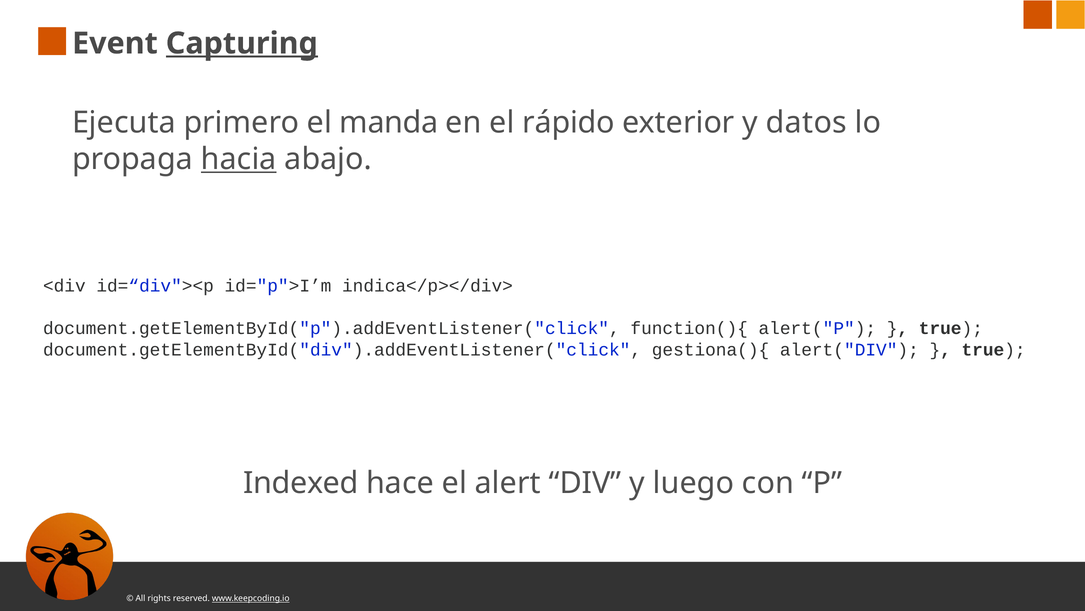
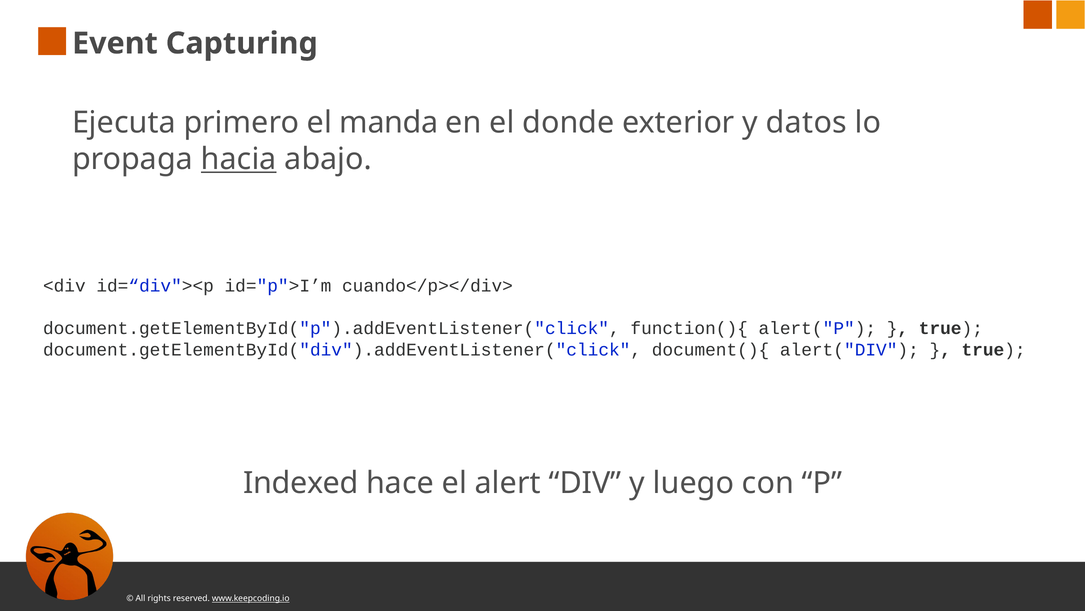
Capturing underline: present -> none (242, 43)
rápido: rápido -> donde (568, 122)
indica</p></div>: indica</p></div> -> cuando</p></div> (427, 285)
gestiona(){: gestiona(){ -> document(){ (711, 349)
